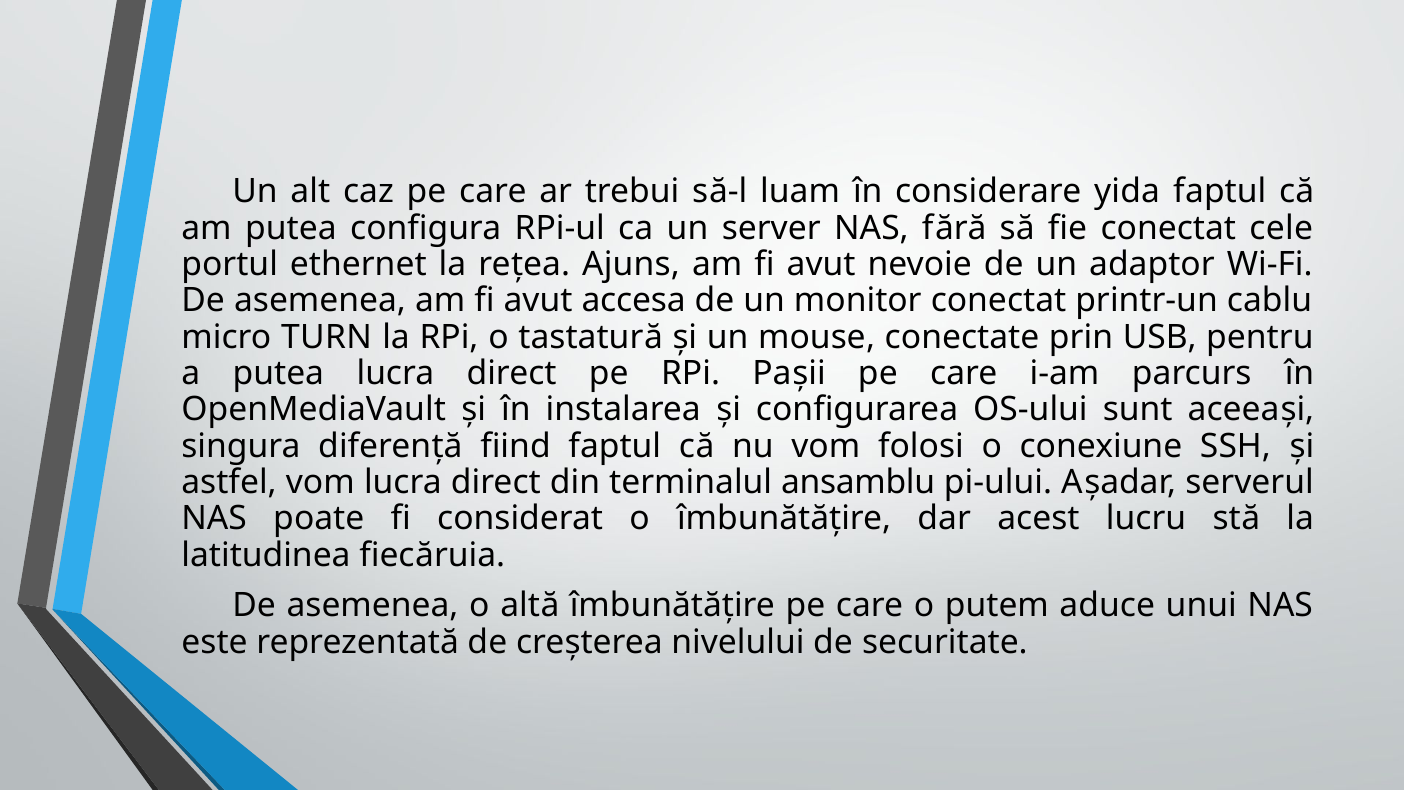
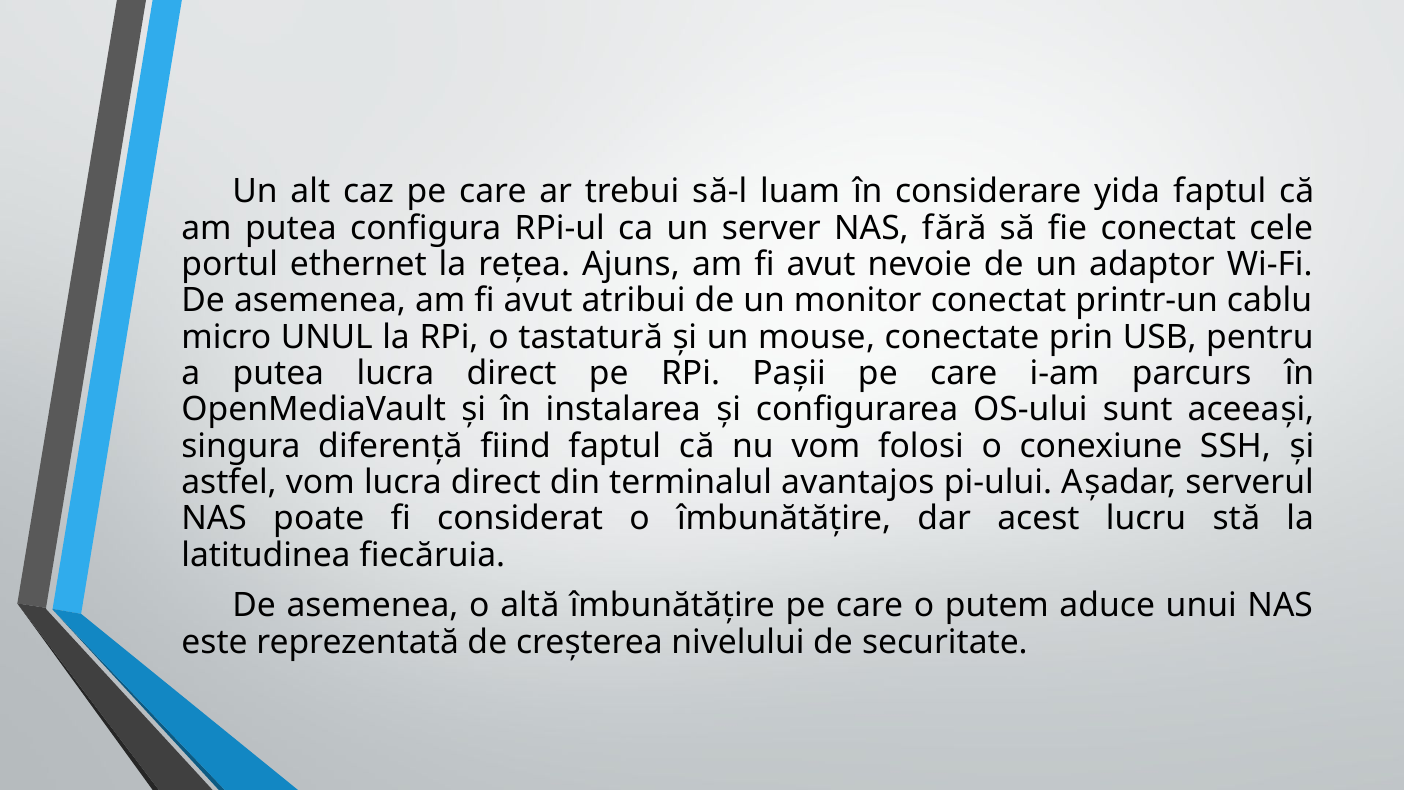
accesa: accesa -> atribui (634, 301)
TURN: TURN -> UNUL (327, 337)
ansamblu: ansamblu -> avantajos (858, 482)
